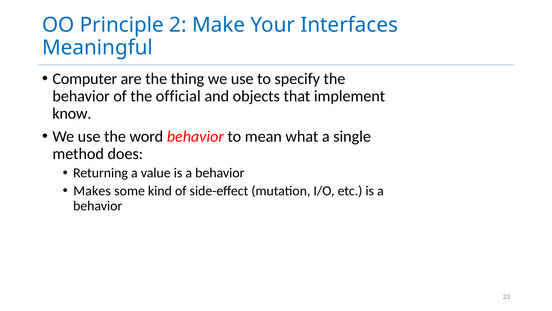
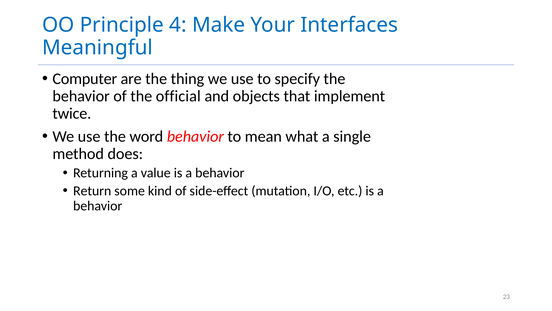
2: 2 -> 4 (178, 25)
know: know -> twice (72, 113)
Makes: Makes -> Return (92, 191)
